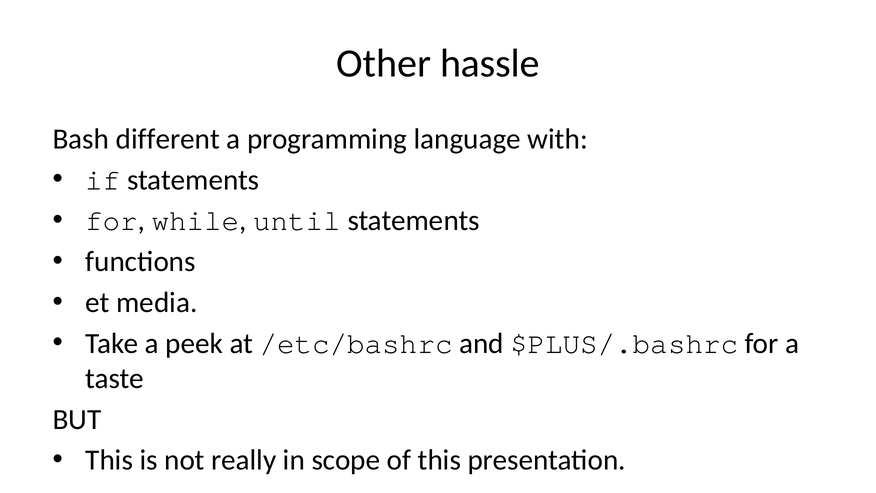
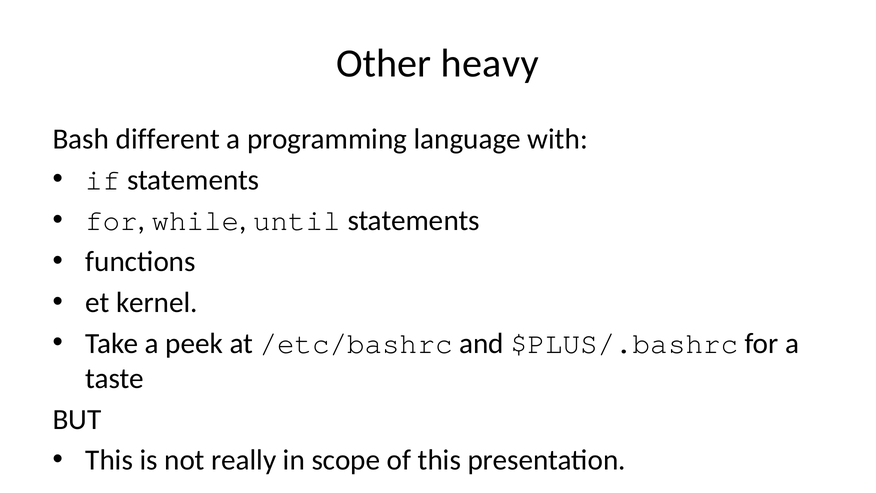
hassle: hassle -> heavy (490, 64)
media: media -> kernel (157, 302)
